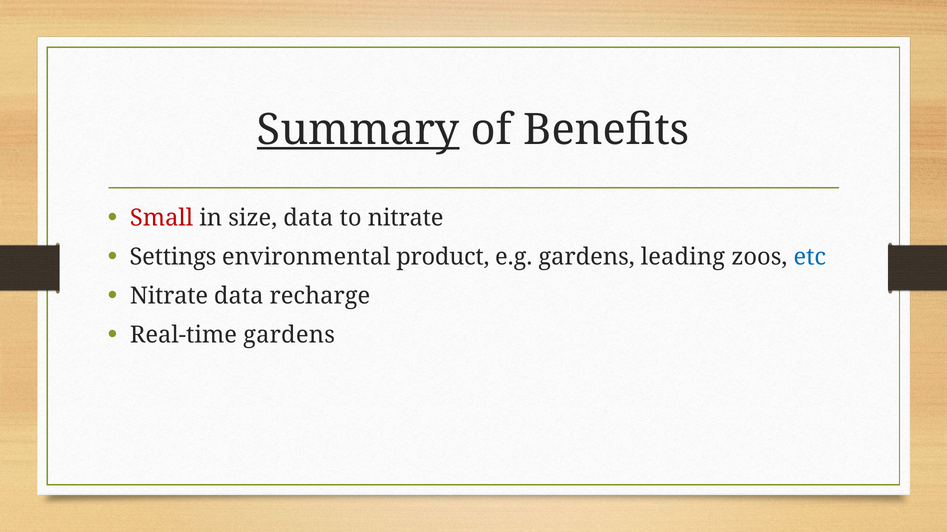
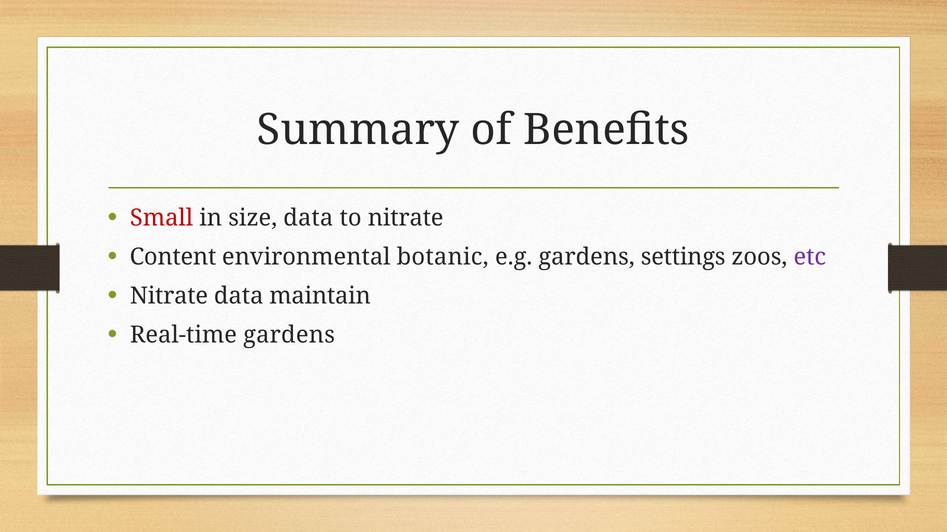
Summary underline: present -> none (358, 130)
Settings: Settings -> Content (173, 257)
product: product -> botanic (443, 257)
leading: leading -> settings (683, 257)
etc colour: blue -> purple (810, 257)
recharge: recharge -> maintain (320, 296)
